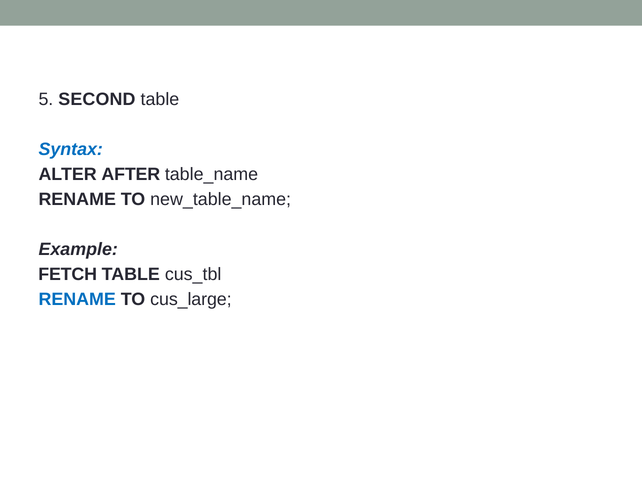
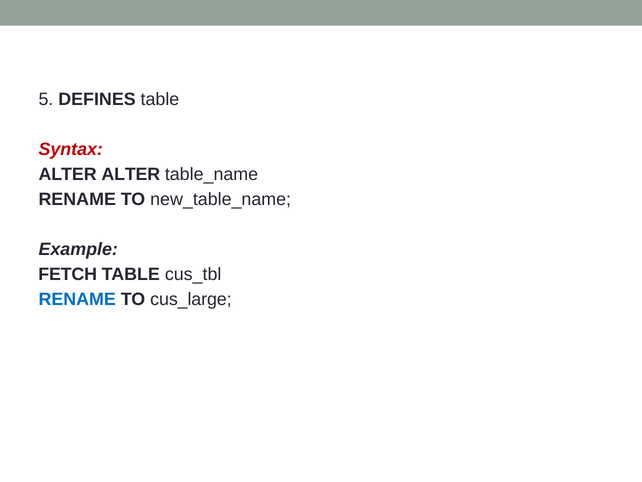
SECOND: SECOND -> DEFINES (97, 99)
Syntax colour: blue -> red (71, 149)
ALTER AFTER: AFTER -> ALTER (131, 174)
